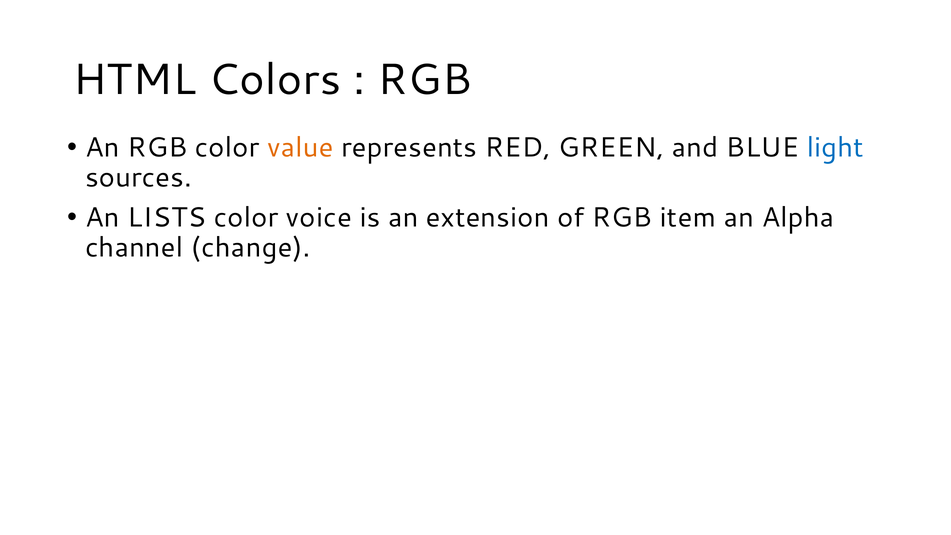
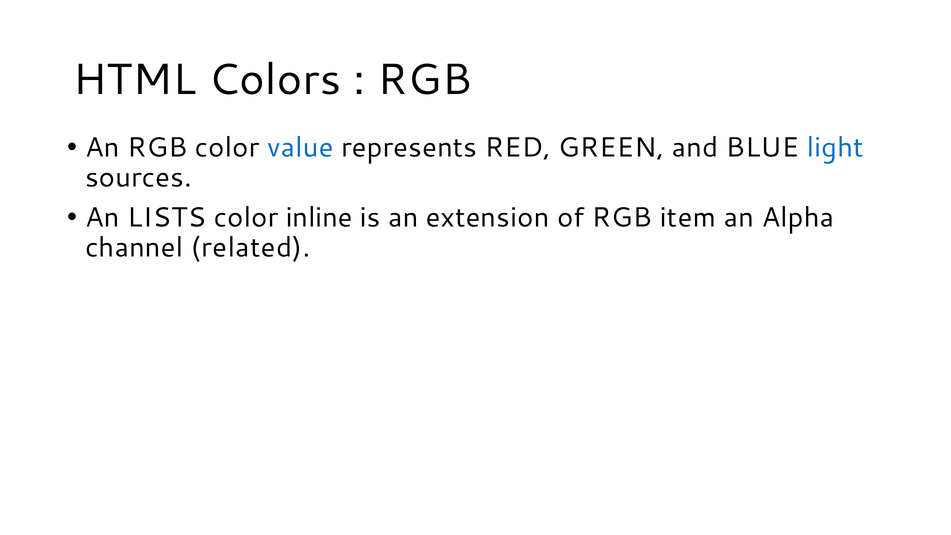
value colour: orange -> blue (300, 148)
voice: voice -> inline (319, 217)
change: change -> related (251, 247)
